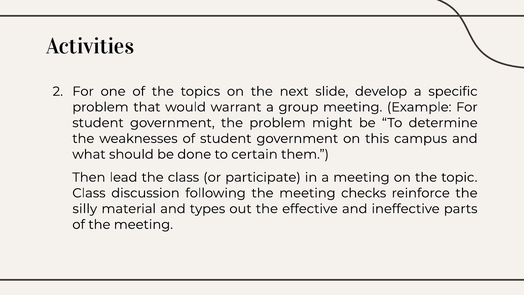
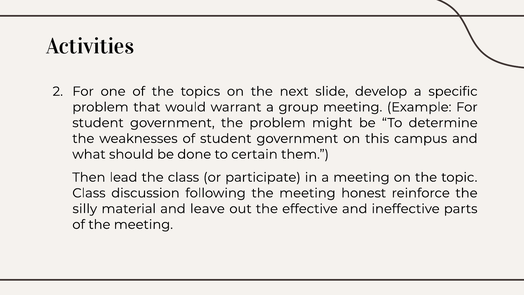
checks: checks -> honest (364, 193)
types: types -> leave (207, 209)
